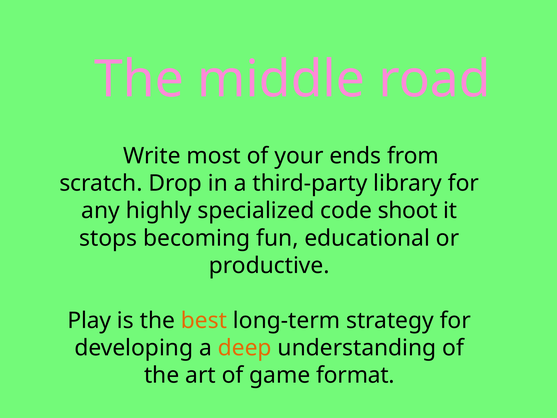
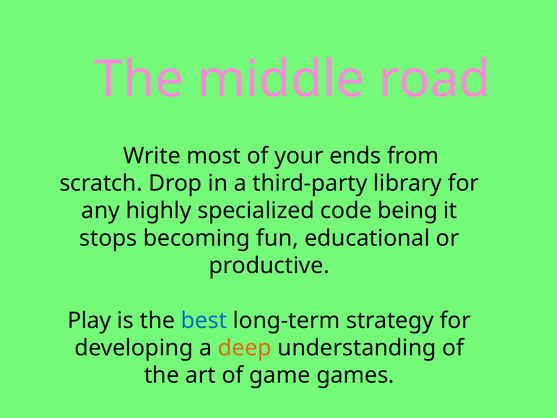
shoot: shoot -> being (408, 211)
best colour: orange -> blue (204, 320)
format: format -> games (355, 375)
